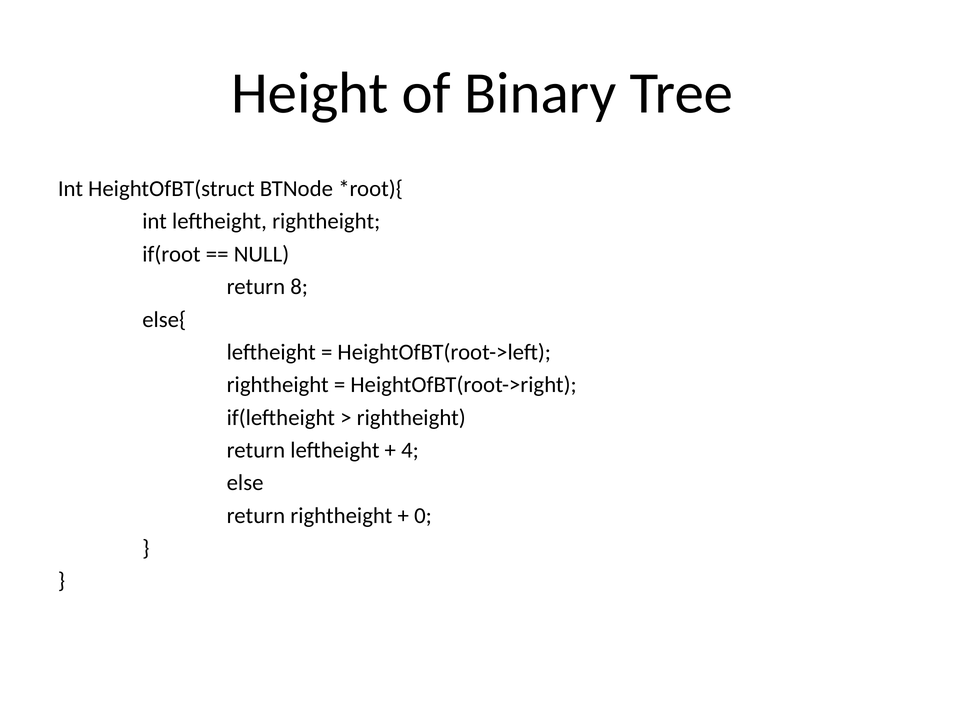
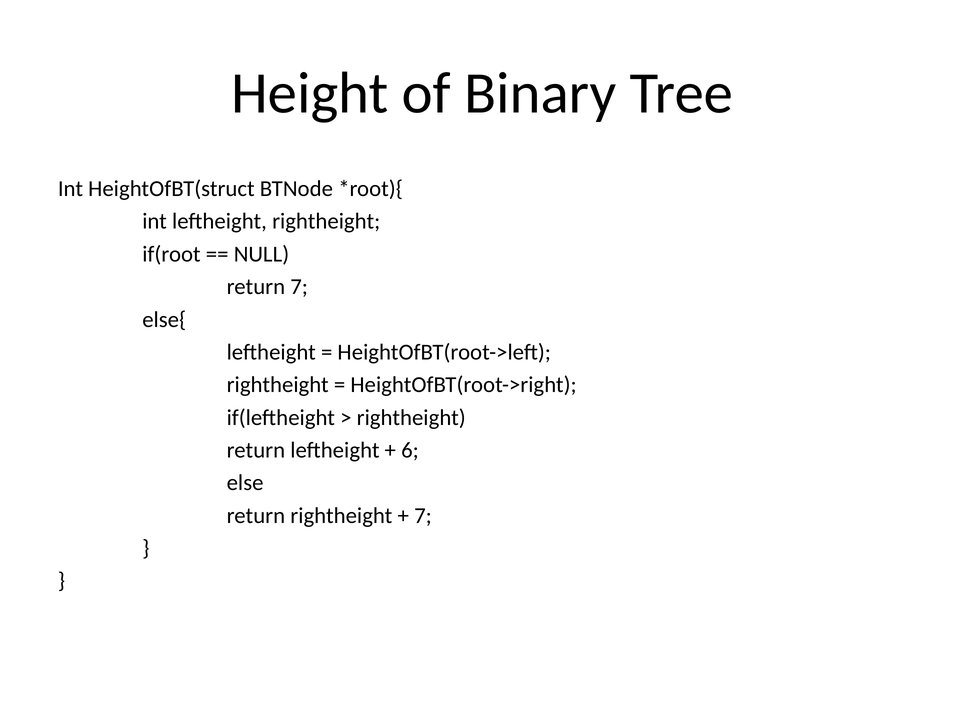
return 8: 8 -> 7 (299, 287)
4: 4 -> 6 (410, 451)
0: 0 -> 7 (423, 516)
